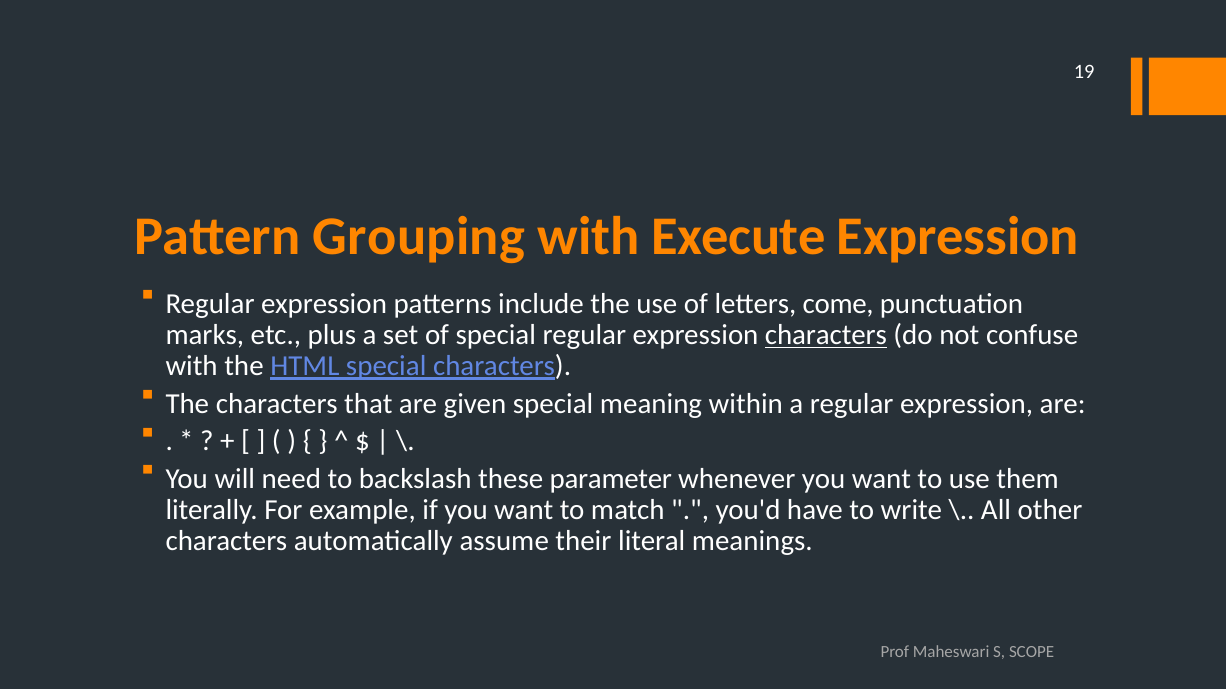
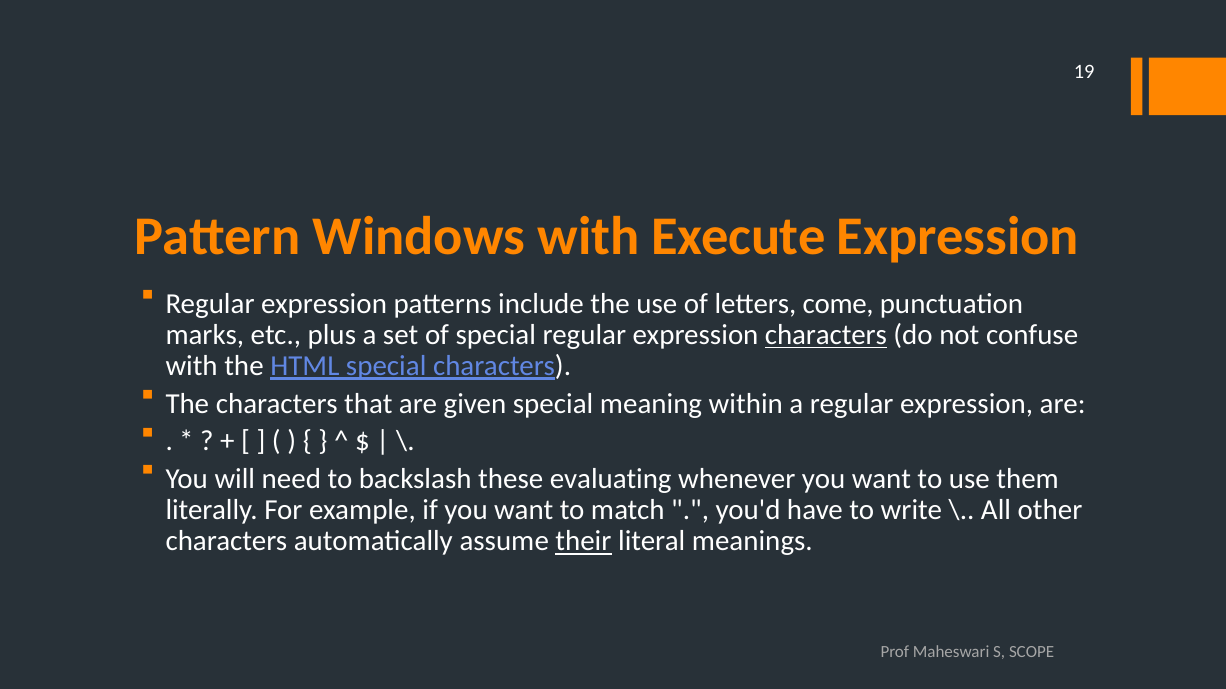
Grouping: Grouping -> Windows (419, 236)
parameter: parameter -> evaluating (611, 479)
their underline: none -> present (583, 542)
